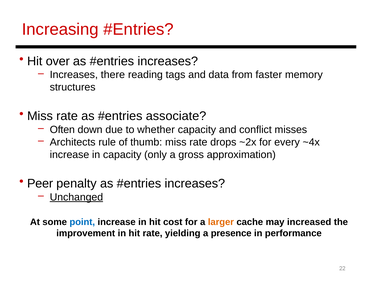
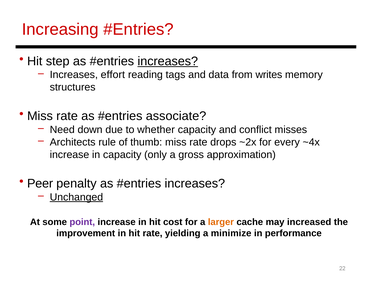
over: over -> step (58, 61)
increases underline: none -> present (168, 61)
there: there -> effort (113, 75)
faster: faster -> writes (269, 75)
Often: Often -> Need (62, 130)
point colour: blue -> purple (82, 222)
presence: presence -> minimize (231, 233)
